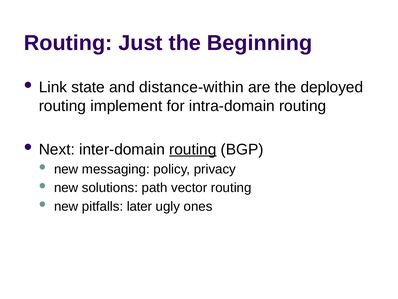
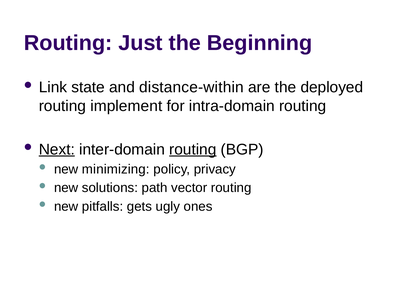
Next underline: none -> present (57, 149)
messaging: messaging -> minimizing (116, 169)
later: later -> gets (139, 206)
